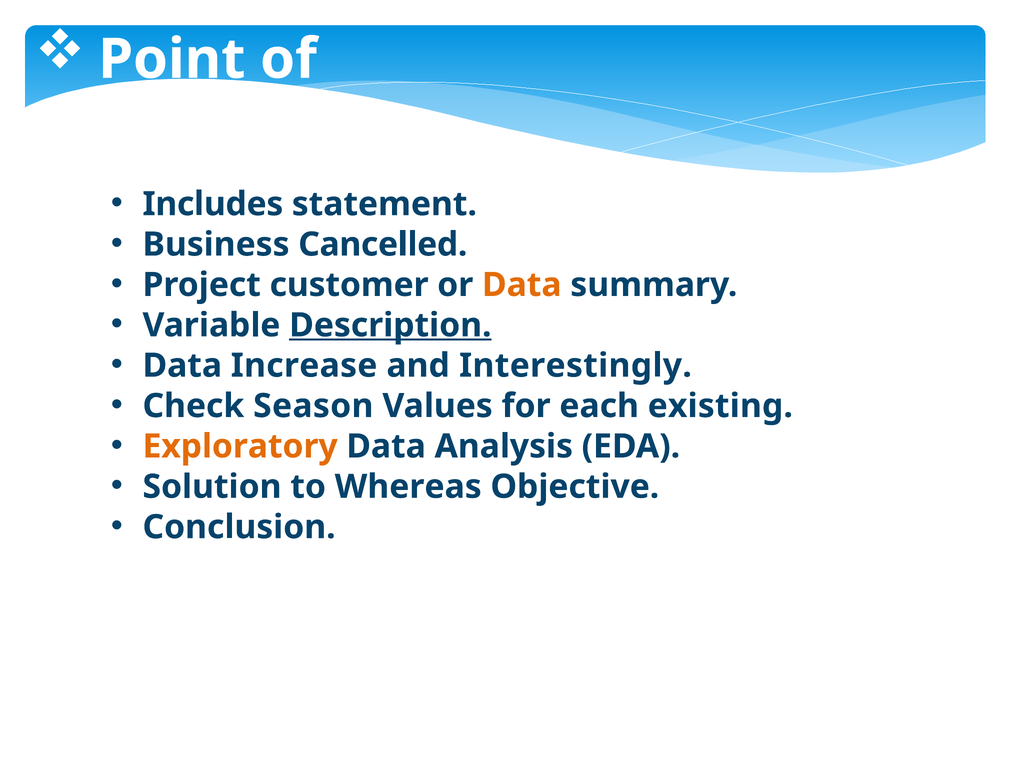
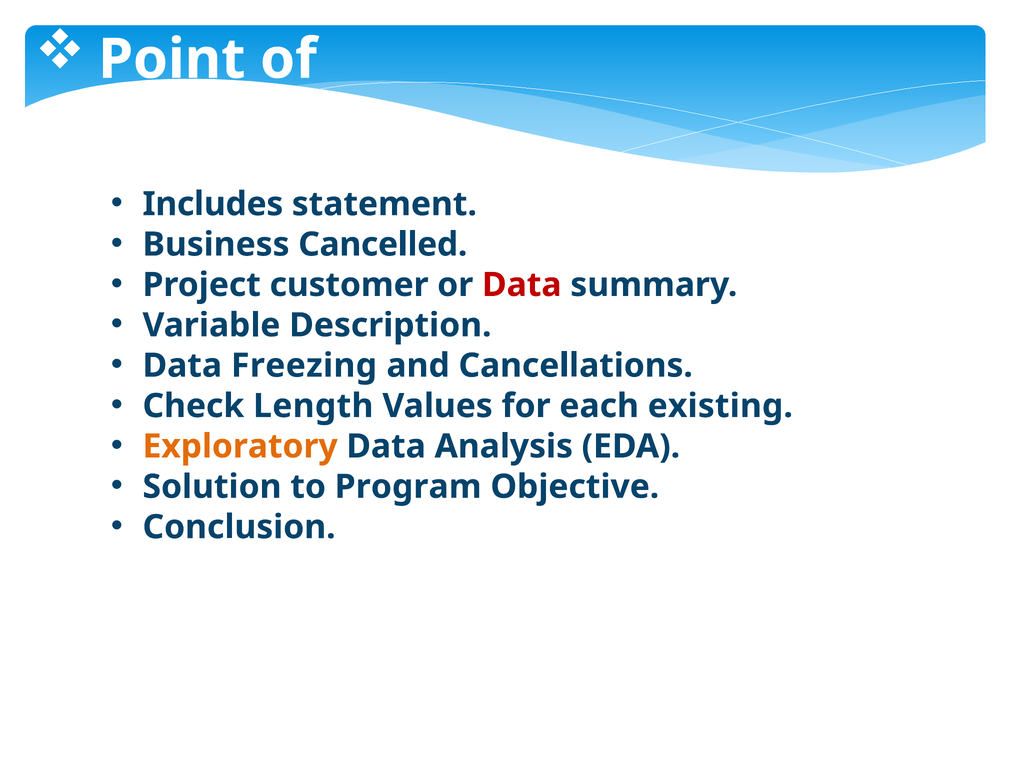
Data colour: orange -> red (522, 285)
Description underline: present -> none (390, 325)
Increase: Increase -> Freezing (304, 366)
Interestingly: Interestingly -> Cancellations (576, 366)
Season: Season -> Length (313, 406)
Whereas: Whereas -> Program (408, 487)
